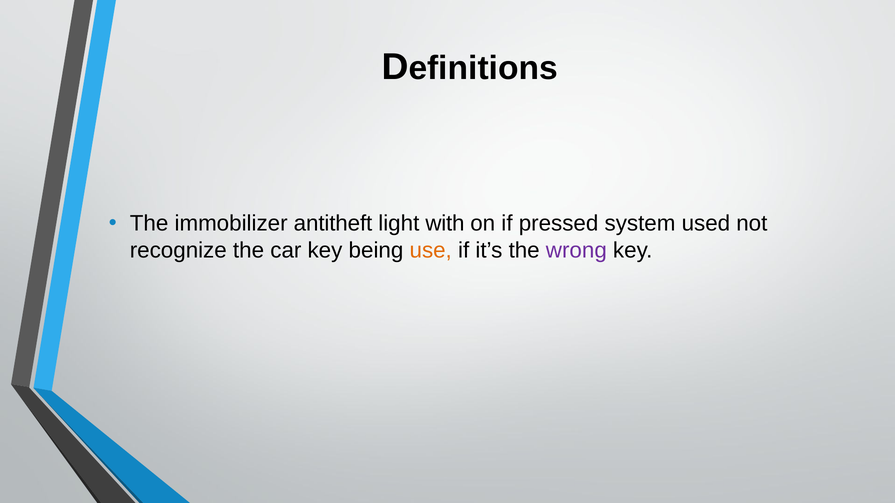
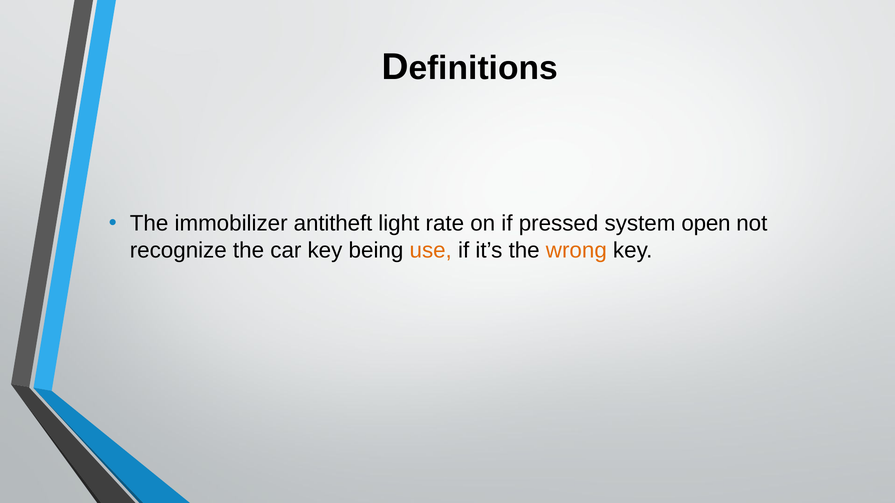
with: with -> rate (445, 224)
used: used -> open (706, 224)
wrong colour: purple -> orange (576, 251)
